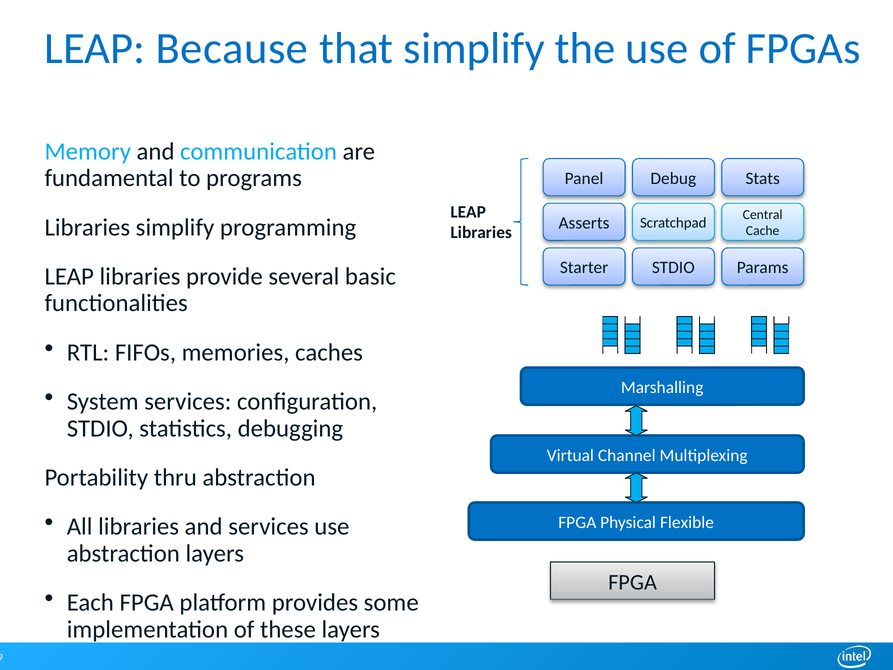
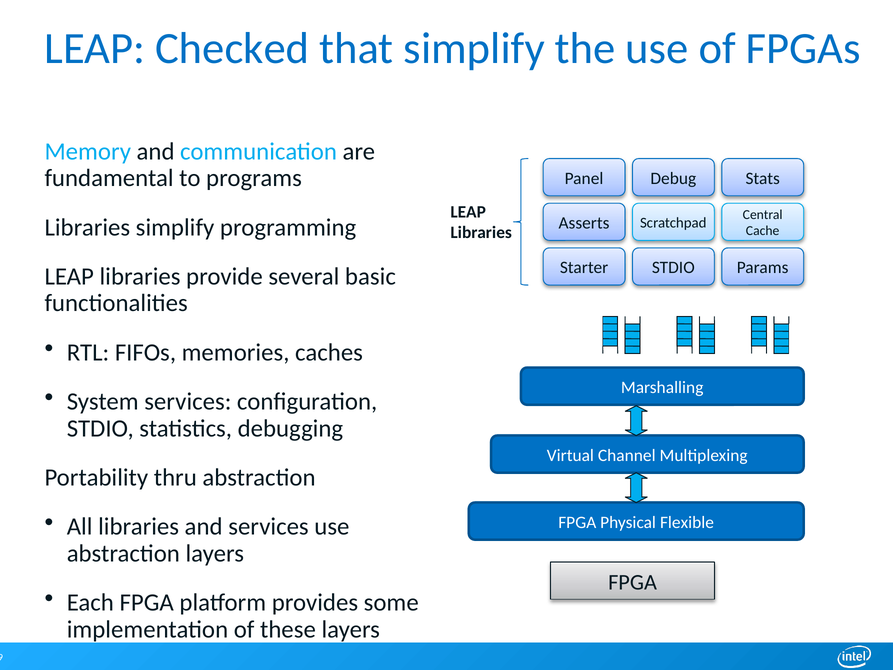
Because: Because -> Checked (232, 49)
